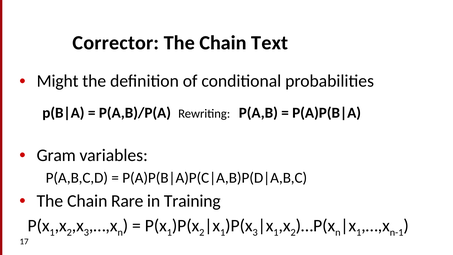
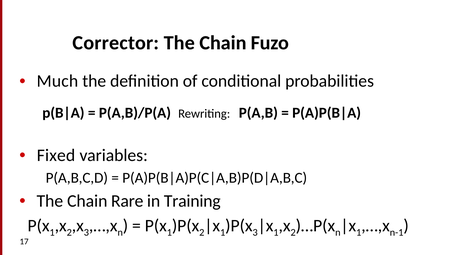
Text: Text -> Fuzo (270, 43)
Might: Might -> Much (57, 81)
Gram: Gram -> Fixed (56, 155)
